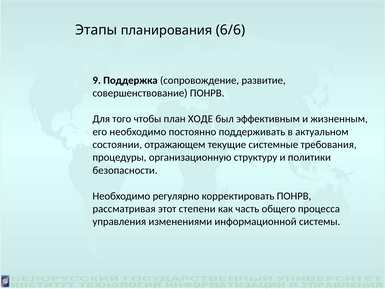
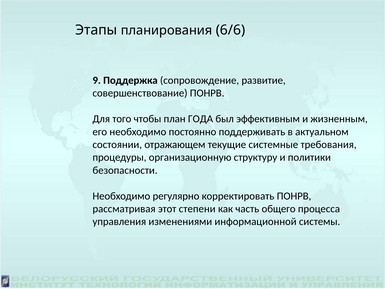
ХОДЕ: ХОДЕ -> ГОДА (200, 119)
